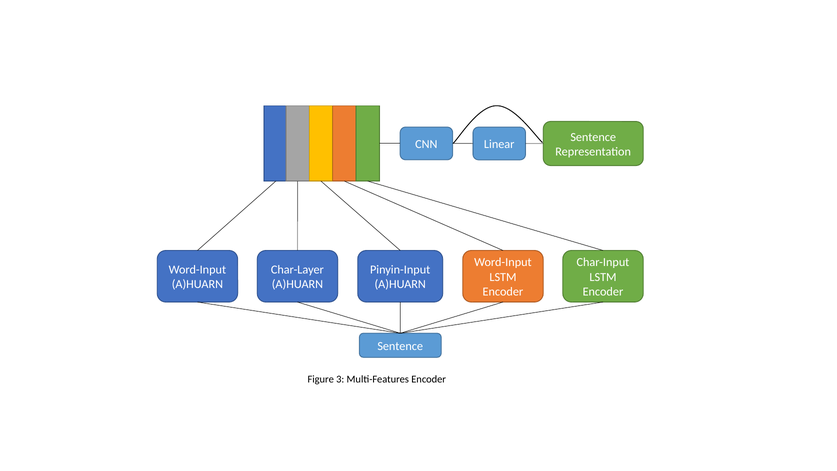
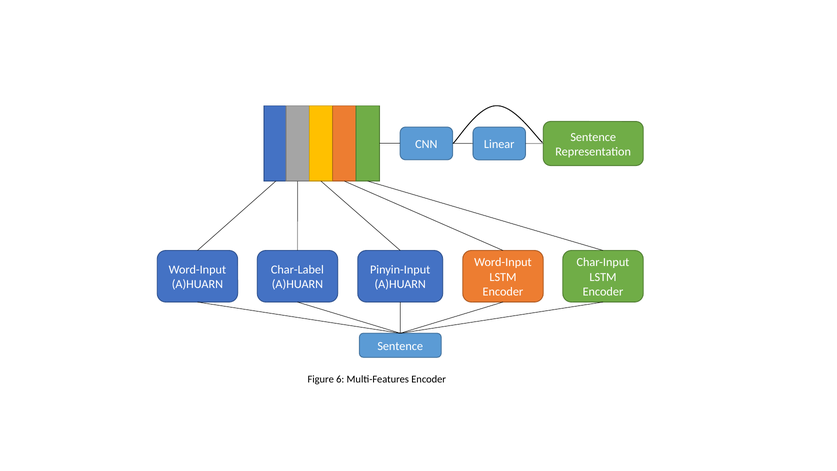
Char-Layer: Char-Layer -> Char-Label (297, 270)
3: 3 -> 6 (340, 379)
